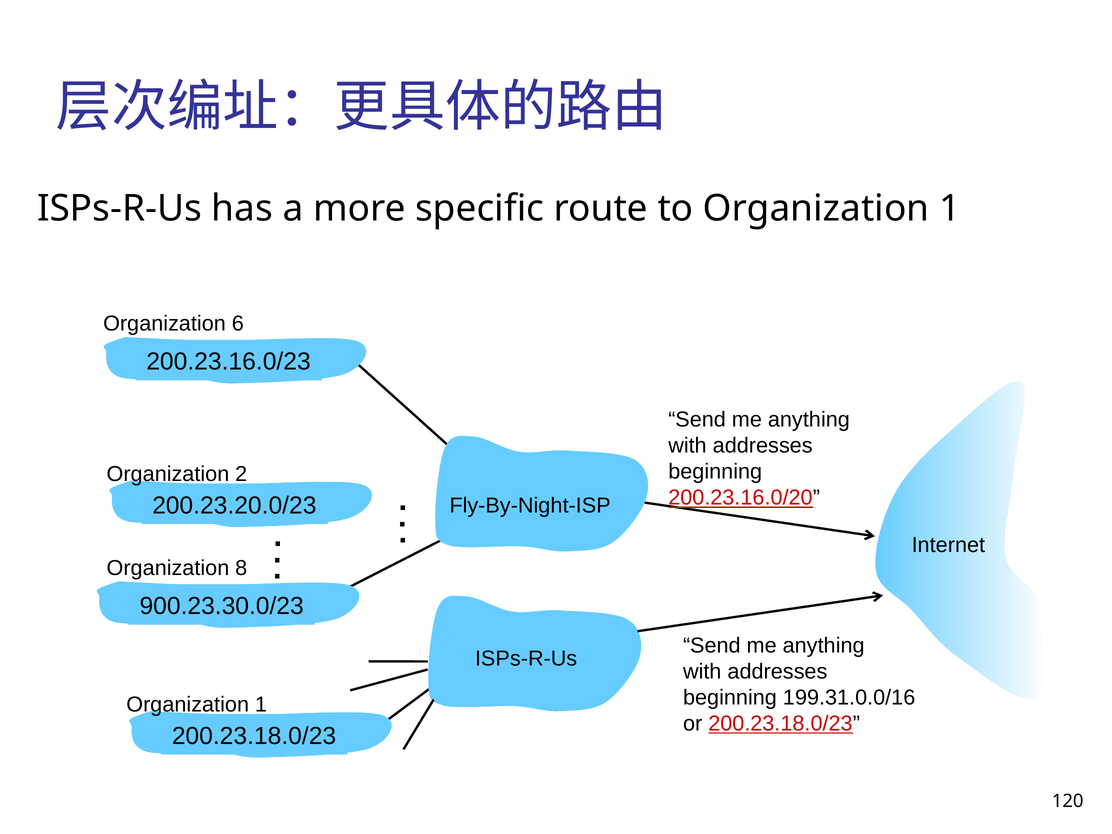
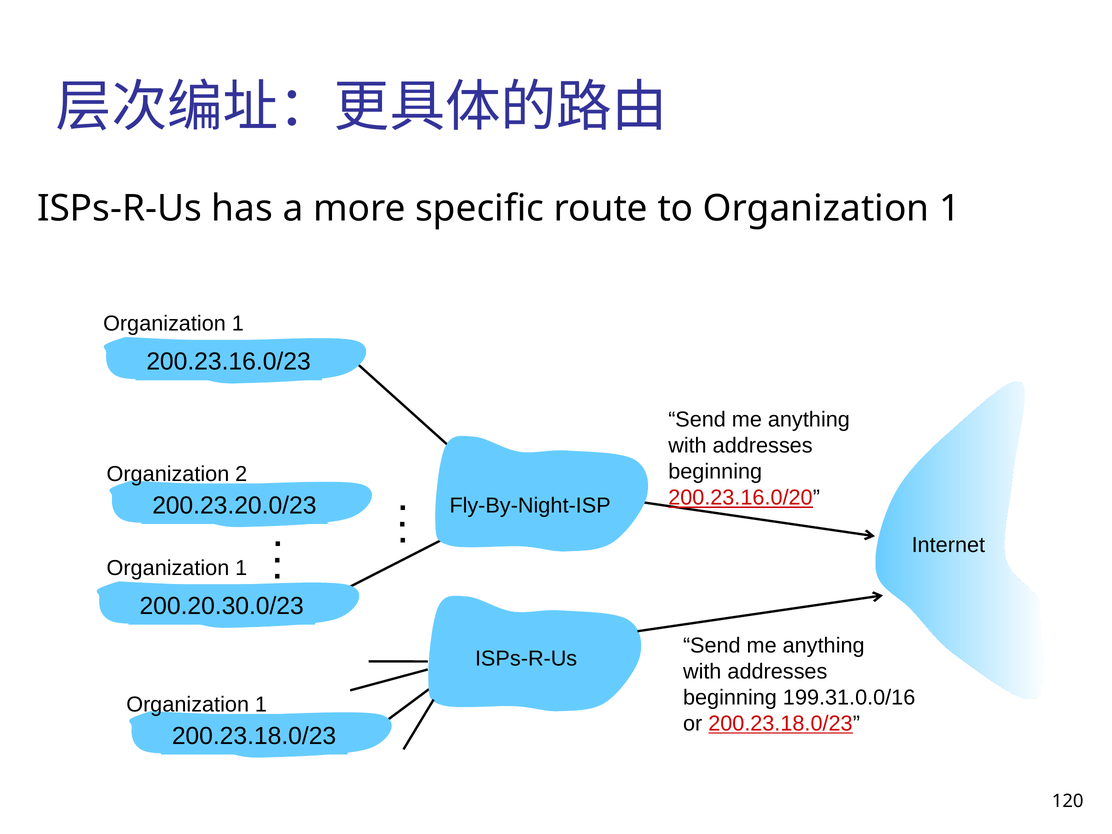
6: 6 -> 1 (238, 324)
8: 8 -> 1 (241, 568)
900.23.30.0/23: 900.23.30.0/23 -> 200.20.30.0/23 (222, 606)
